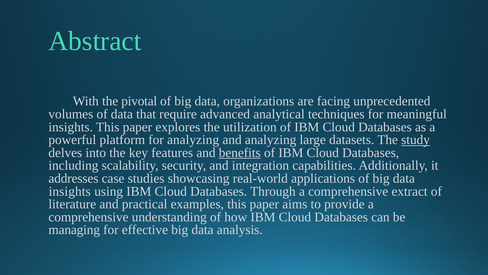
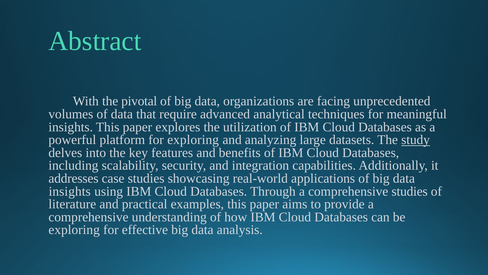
for analyzing: analyzing -> exploring (193, 140)
benefits underline: present -> none (240, 152)
comprehensive extract: extract -> studies (410, 191)
managing: managing -> exploring (74, 229)
